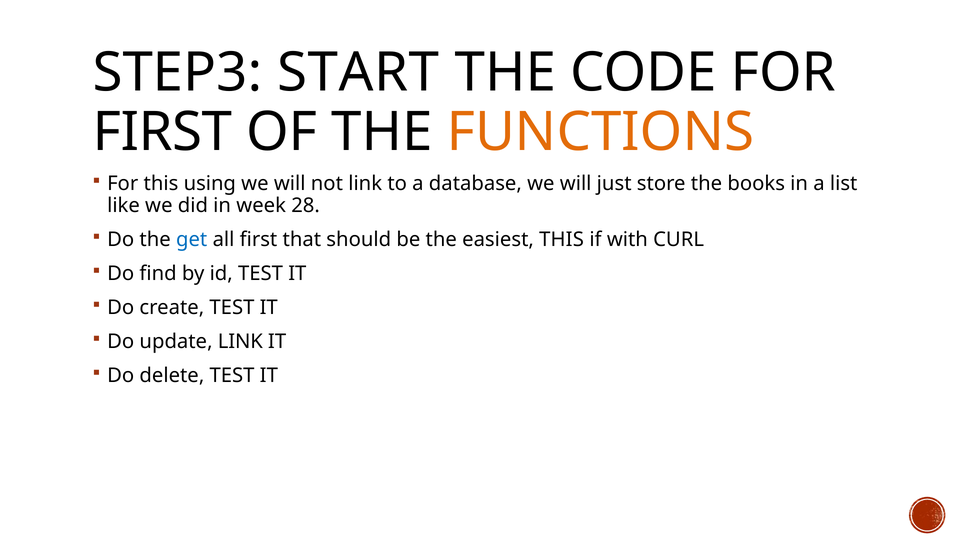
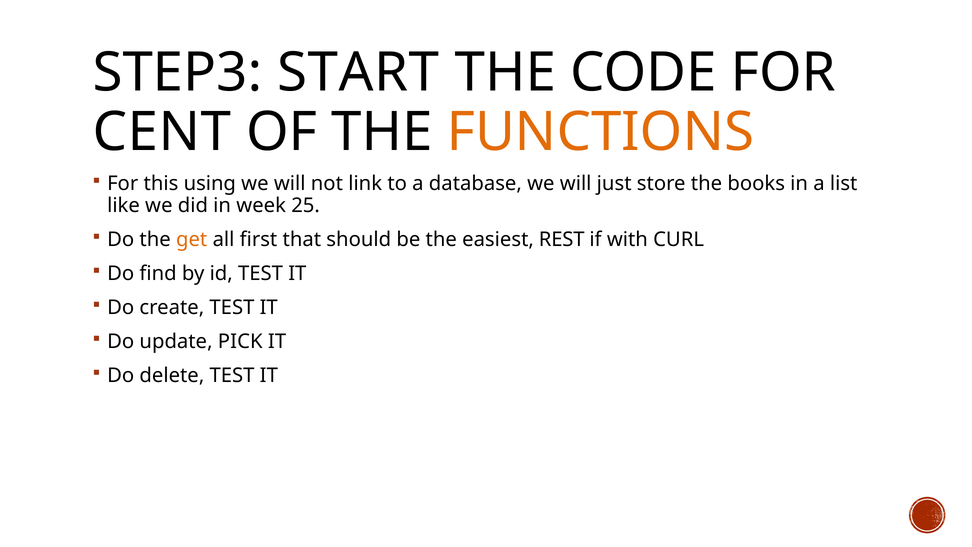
FIRST: FIRST -> CENT (162, 132)
28: 28 -> 25 (306, 205)
get colour: blue -> orange (192, 239)
easiest THIS: THIS -> REST (562, 239)
update LINK: LINK -> PICK (240, 342)
